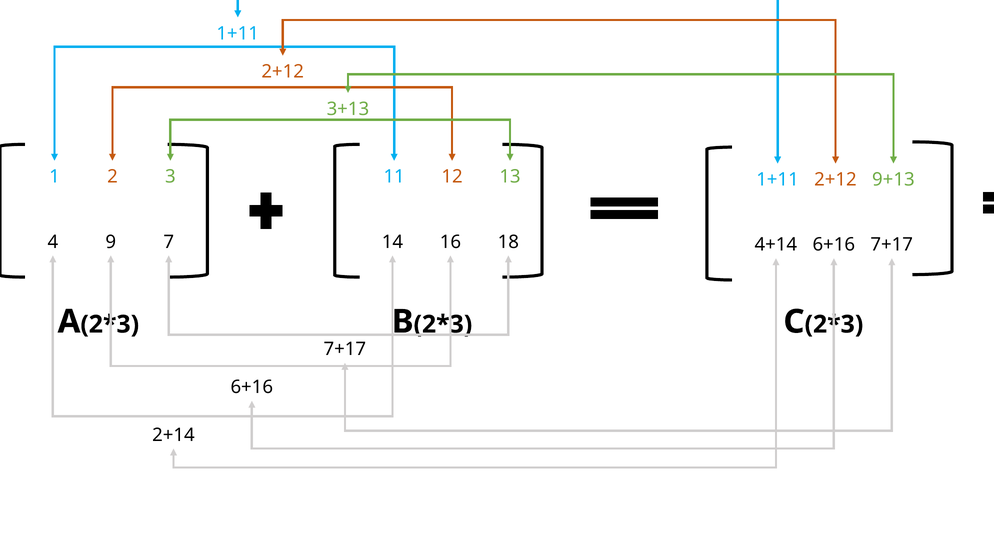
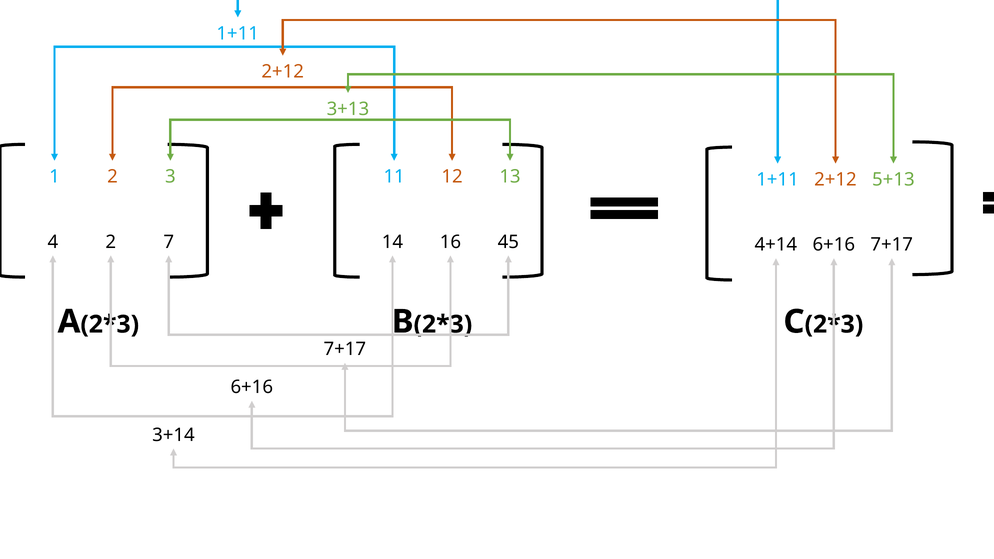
9+13: 9+13 -> 5+13 (893, 180)
4 9: 9 -> 2 (111, 242)
18: 18 -> 45 (508, 242)
2+14: 2+14 -> 3+14 (173, 435)
